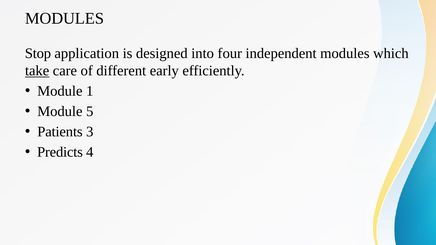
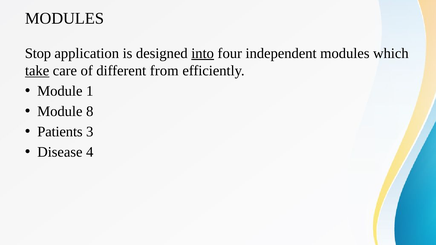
into underline: none -> present (203, 53)
early: early -> from (164, 71)
5: 5 -> 8 (90, 112)
Predicts: Predicts -> Disease (60, 152)
